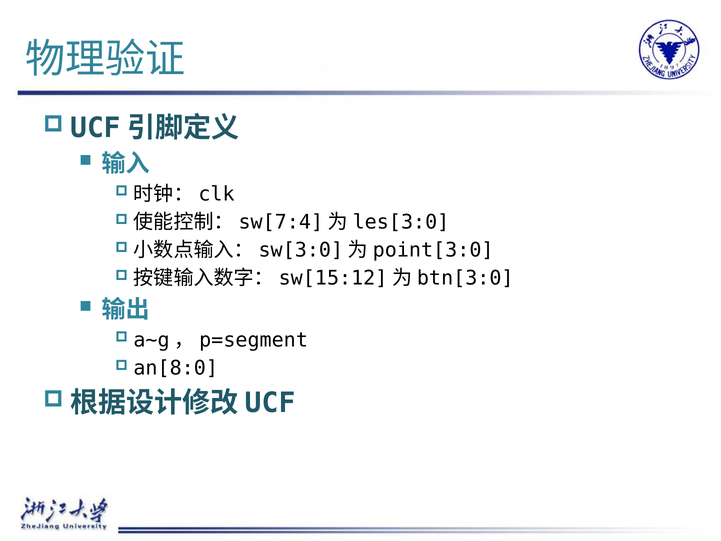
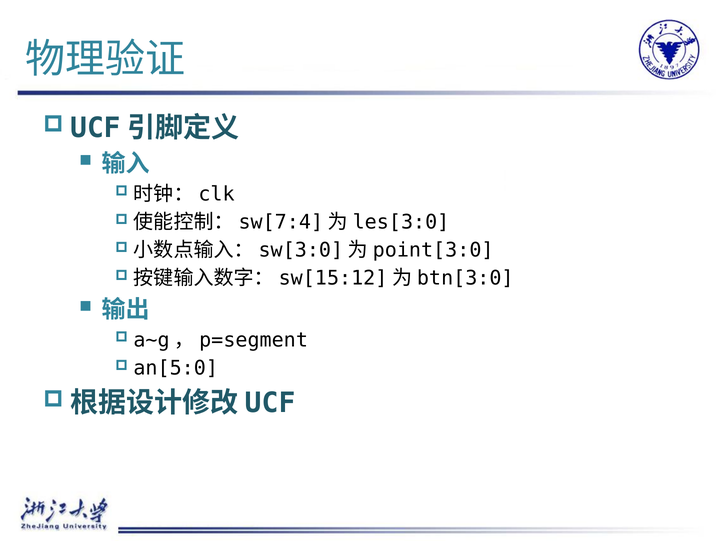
an[8:0: an[8:0 -> an[5:0 (176, 368)
